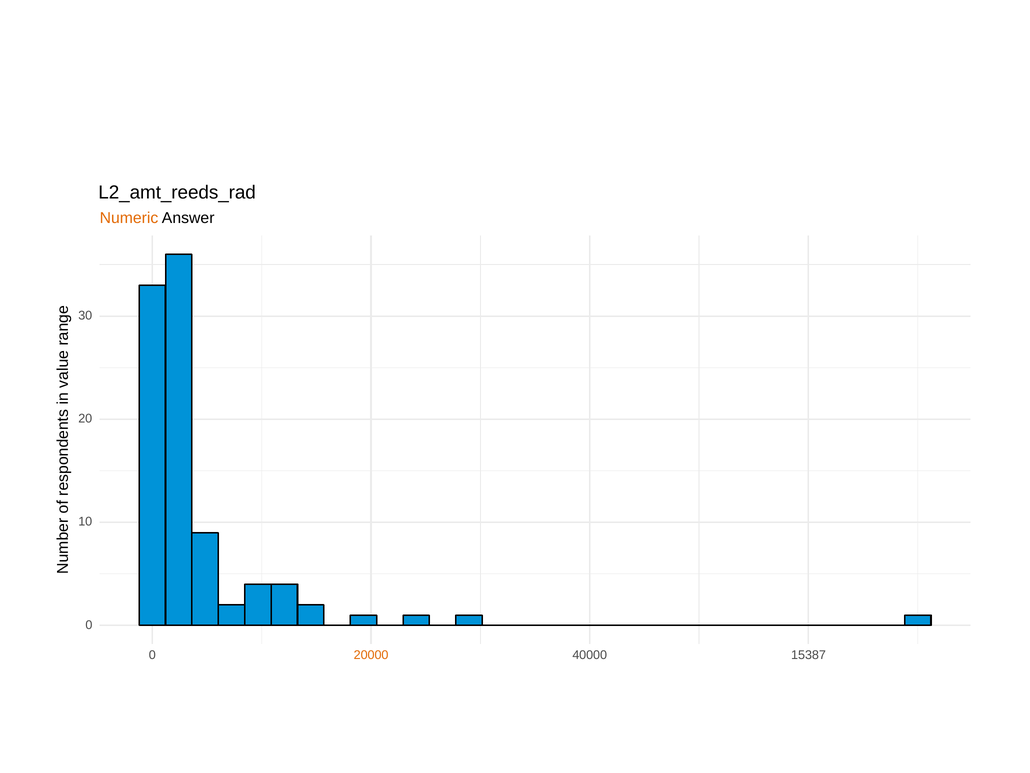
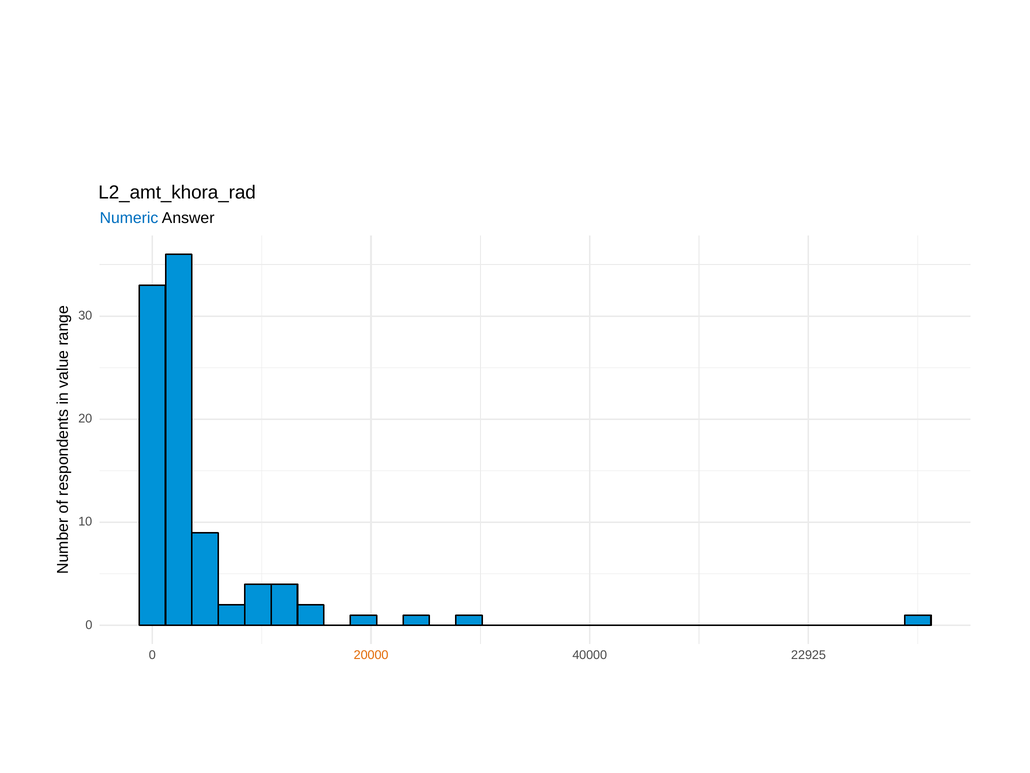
L2_amt_reeds_rad: L2_amt_reeds_rad -> L2_amt_khora_rad (177, 192)
Numeric colour: orange -> blue (129, 218)
15387: 15387 -> 22925 (808, 655)
